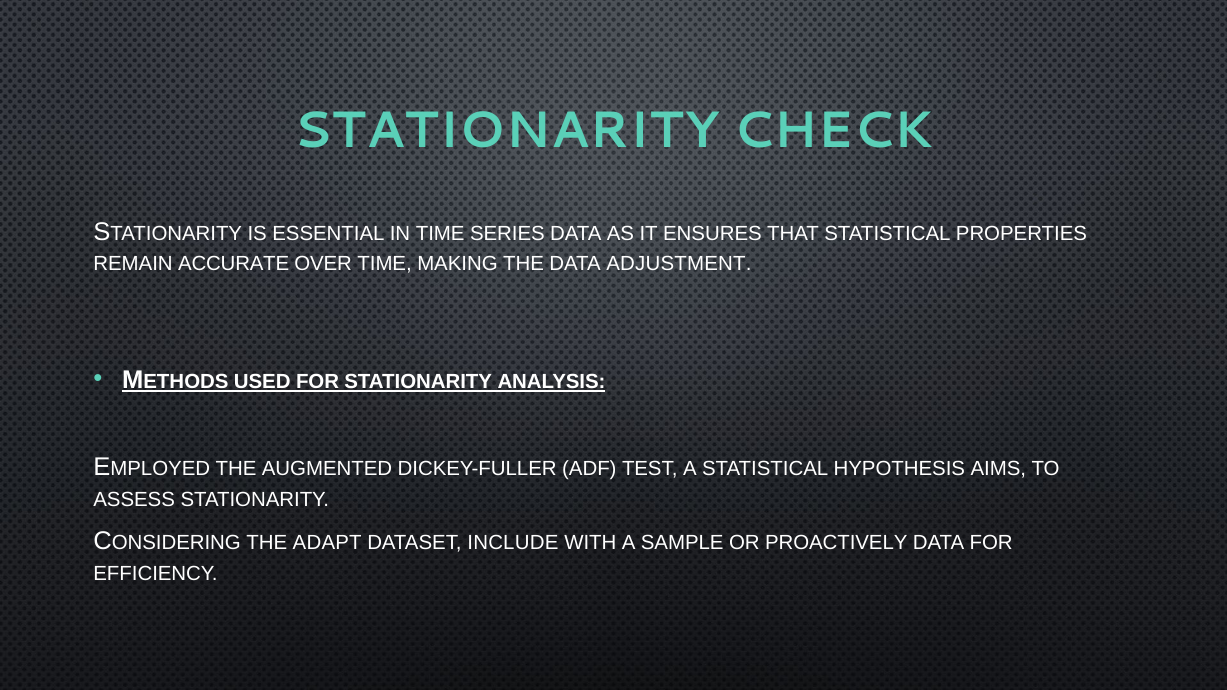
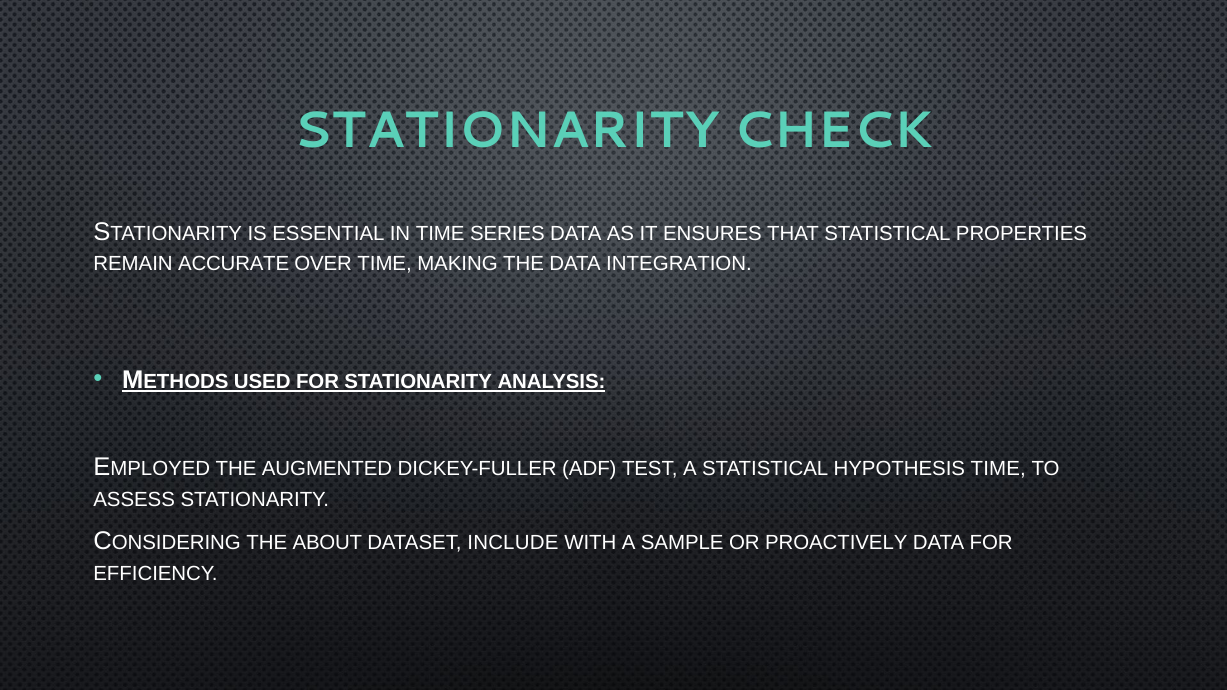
ADJUSTMENT: ADJUSTMENT -> INTEGRATION (679, 264)
HYPOTHESIS AIMS: AIMS -> TIME (998, 469)
ADAPT: ADAPT -> ABOUT (327, 543)
